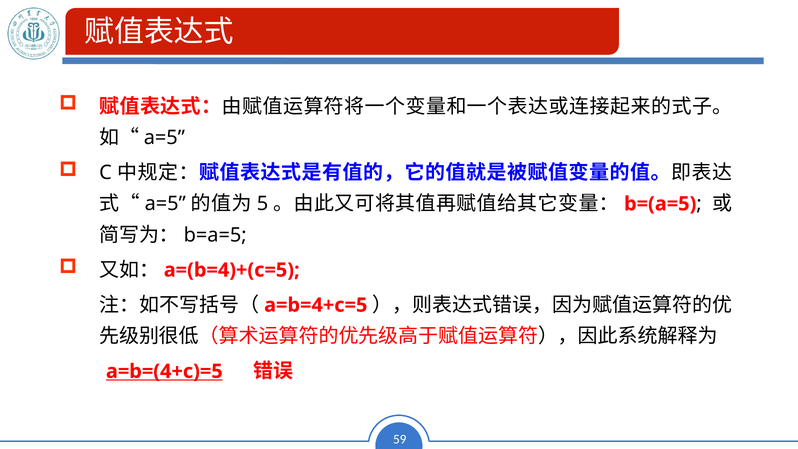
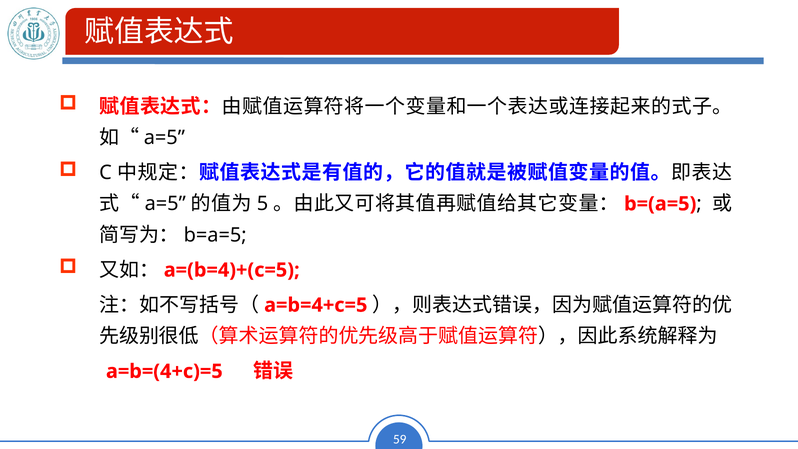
a=b=(4+c)=5 underline: present -> none (164, 371)
